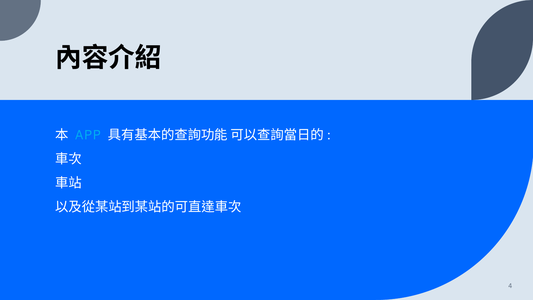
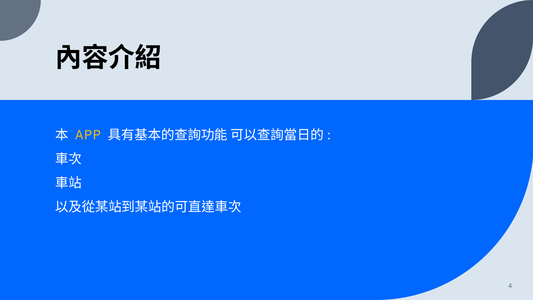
APP colour: light blue -> yellow (88, 135)
